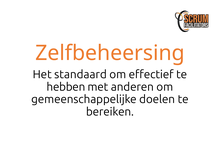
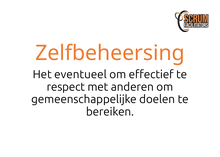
standaard: standaard -> eventueel (81, 74)
hebben: hebben -> respect (66, 87)
